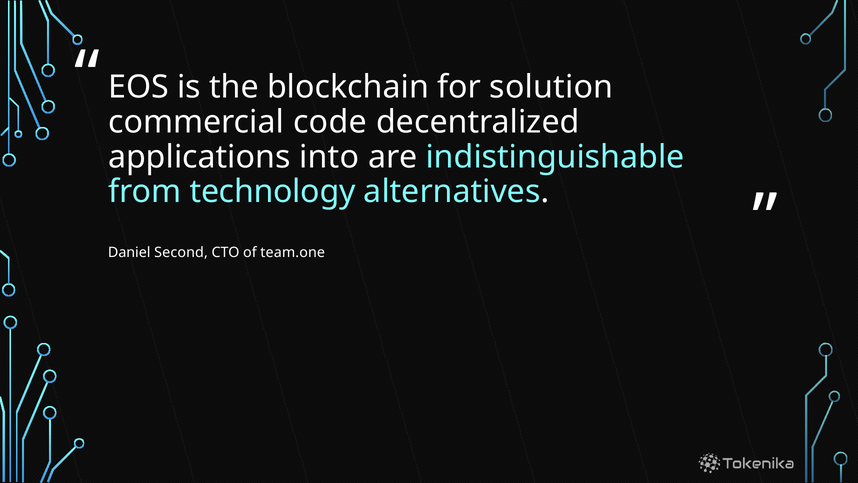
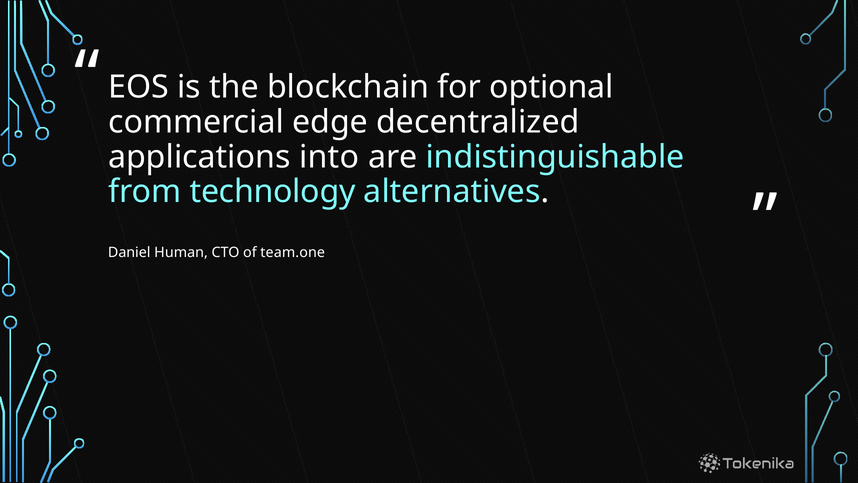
solution: solution -> optional (552, 87)
code: code -> edge (330, 122)
Second: Second -> Human (181, 253)
